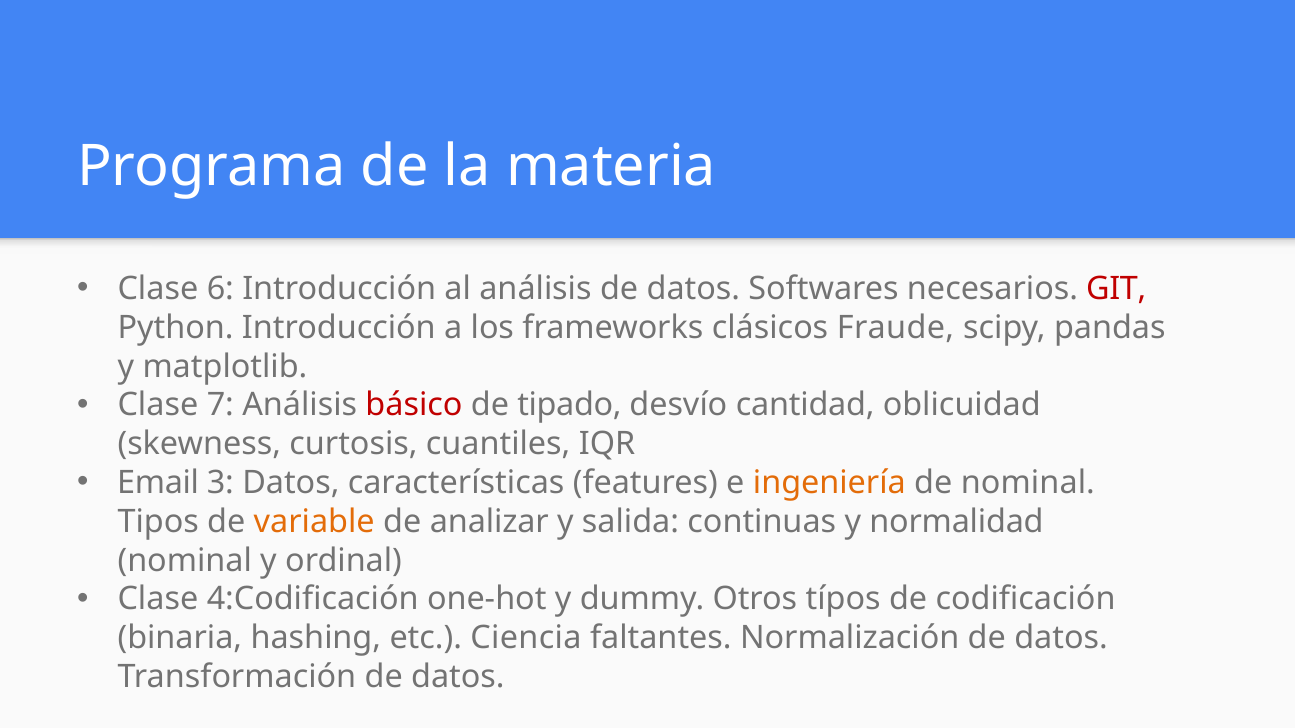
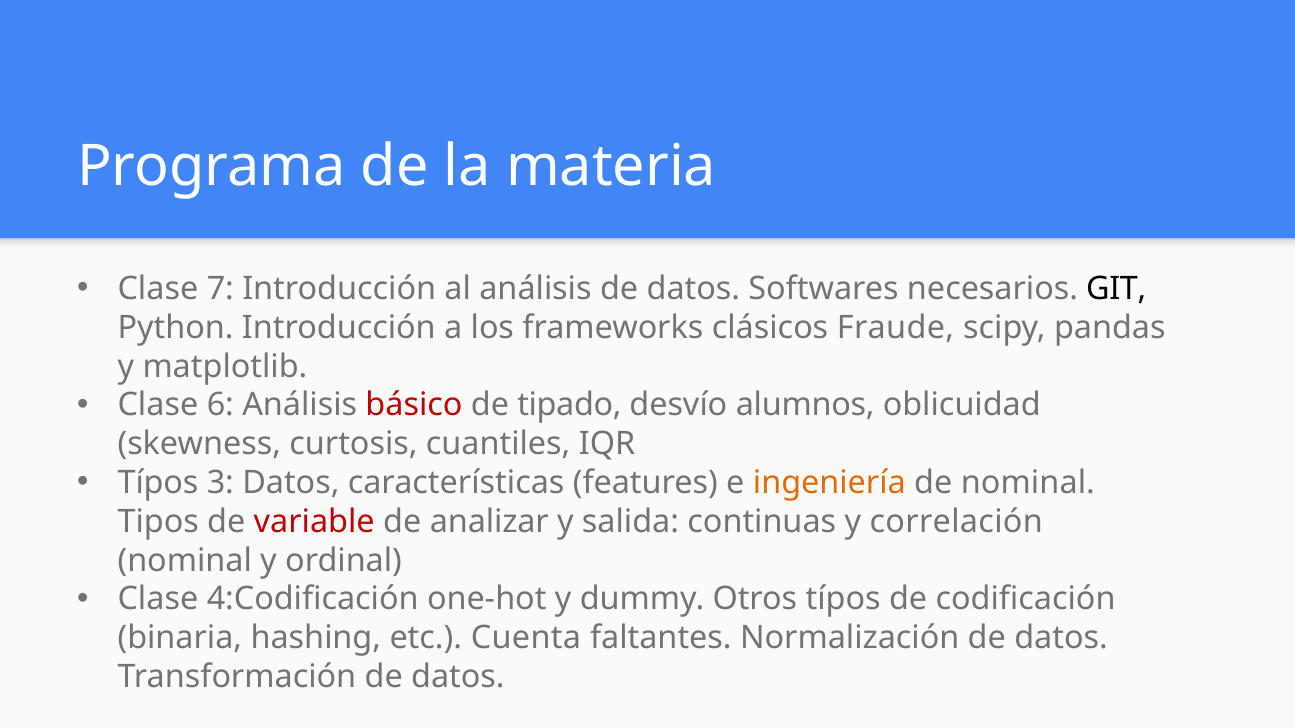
6: 6 -> 7 (220, 289)
GIT colour: red -> black (1116, 289)
7: 7 -> 6 (220, 405)
cantidad: cantidad -> alumnos (805, 405)
Email: Email -> Típos (158, 483)
variable colour: orange -> red (314, 522)
normalidad: normalidad -> correlación (956, 522)
Ciencia: Ciencia -> Cuenta (526, 639)
